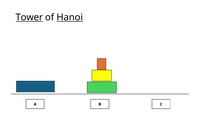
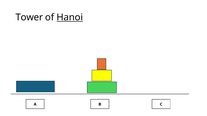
Tower underline: present -> none (29, 17)
